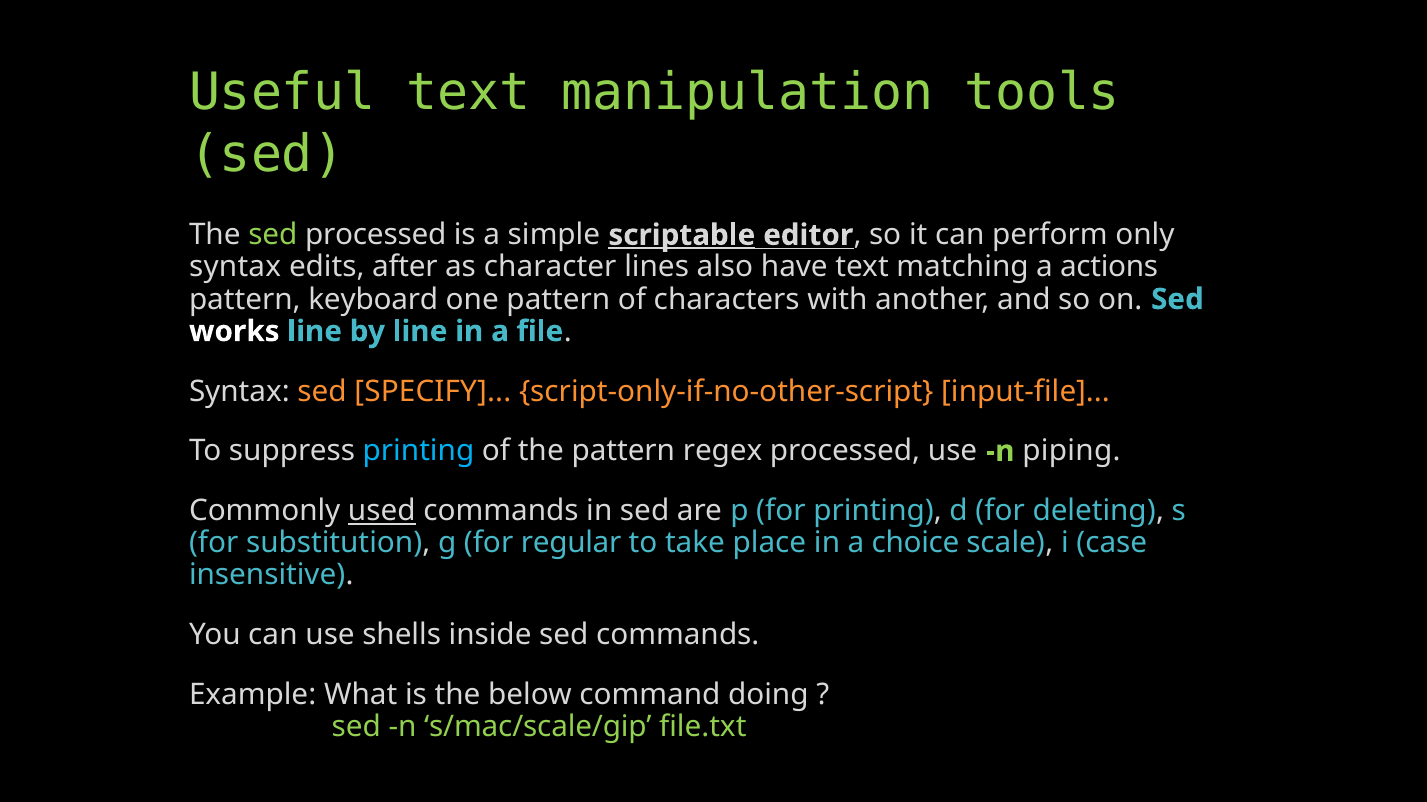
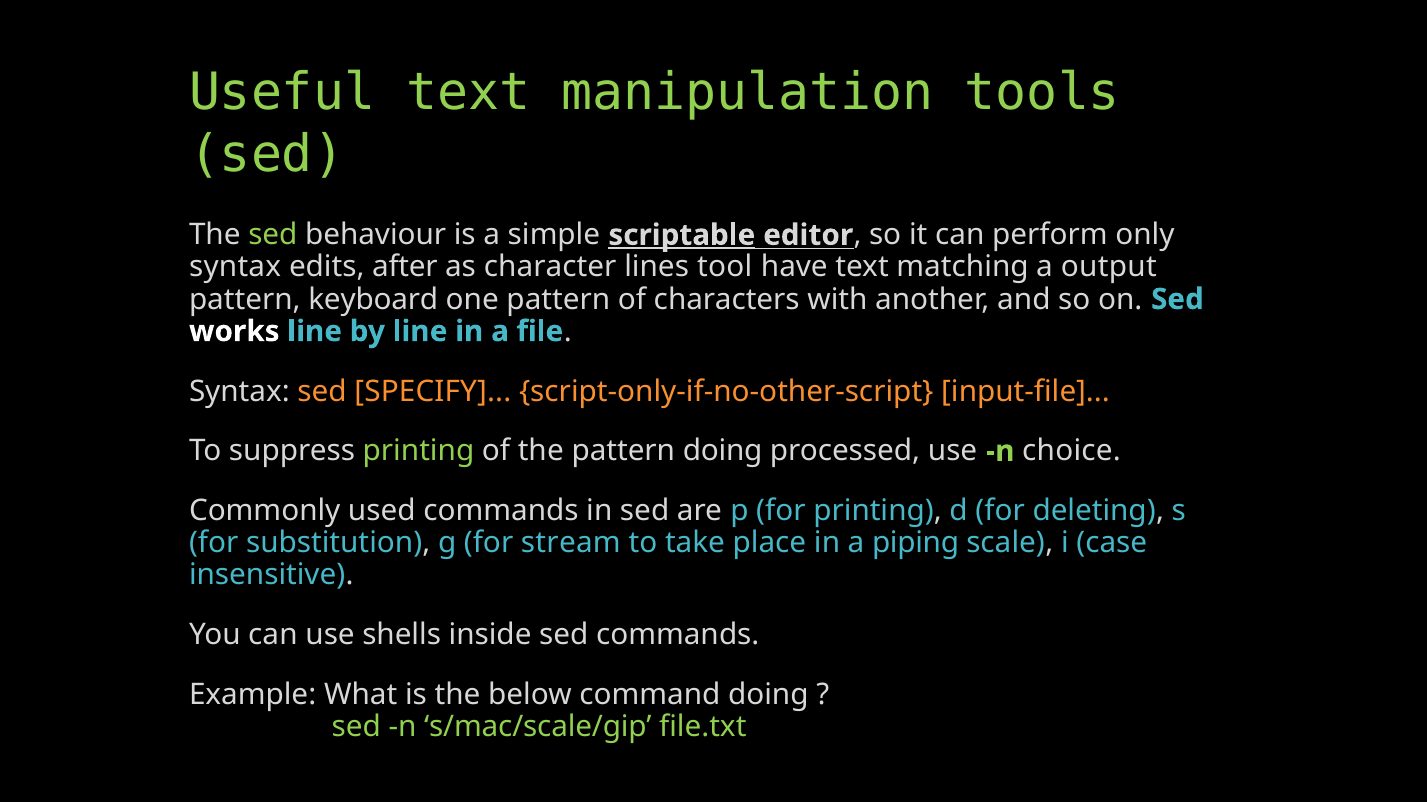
sed processed: processed -> behaviour (376, 235)
also: also -> tool (725, 267)
actions: actions -> output (1109, 267)
printing colour: light blue -> light green (418, 451)
pattern regex: regex -> doing (723, 451)
piping: piping -> choice (1072, 451)
used underline: present -> none (382, 511)
regular: regular -> stream (571, 543)
choice: choice -> piping (916, 543)
